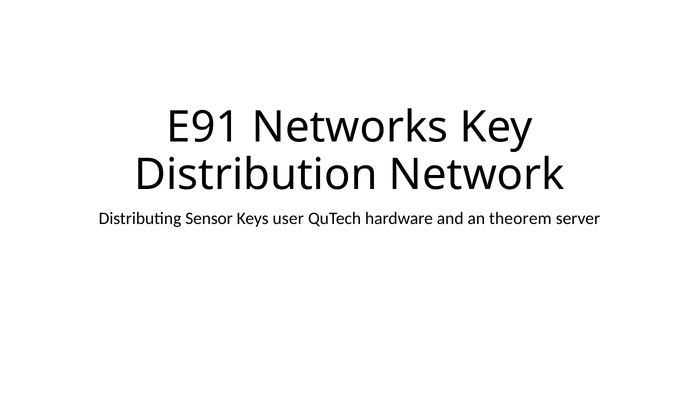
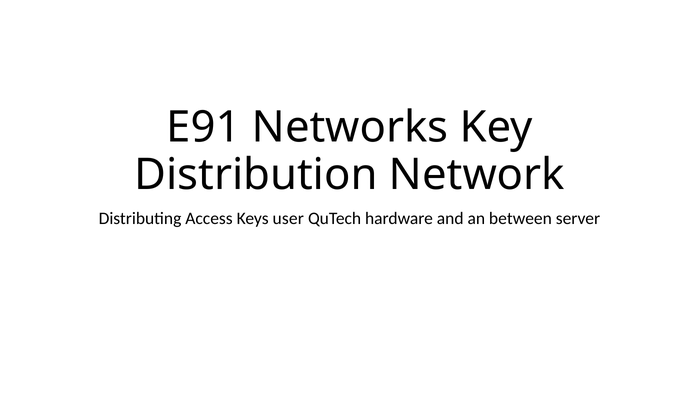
Sensor: Sensor -> Access (209, 218)
theorem: theorem -> between (520, 218)
